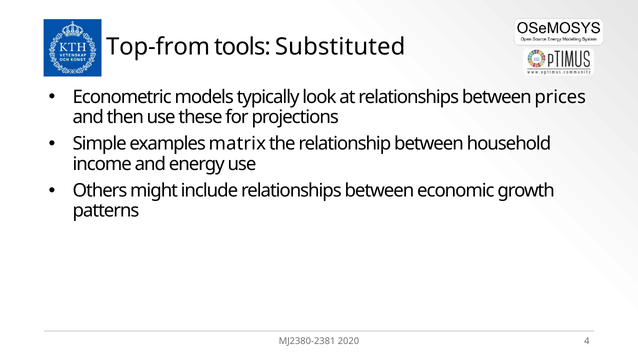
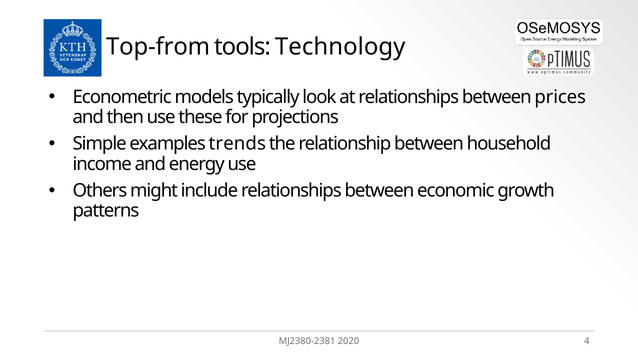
Substituted: Substituted -> Technology (340, 47)
matrix: matrix -> trends (237, 144)
